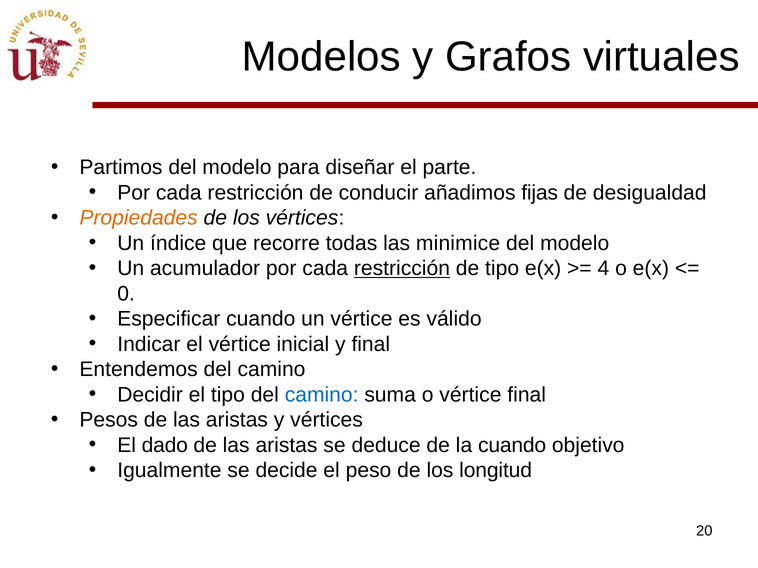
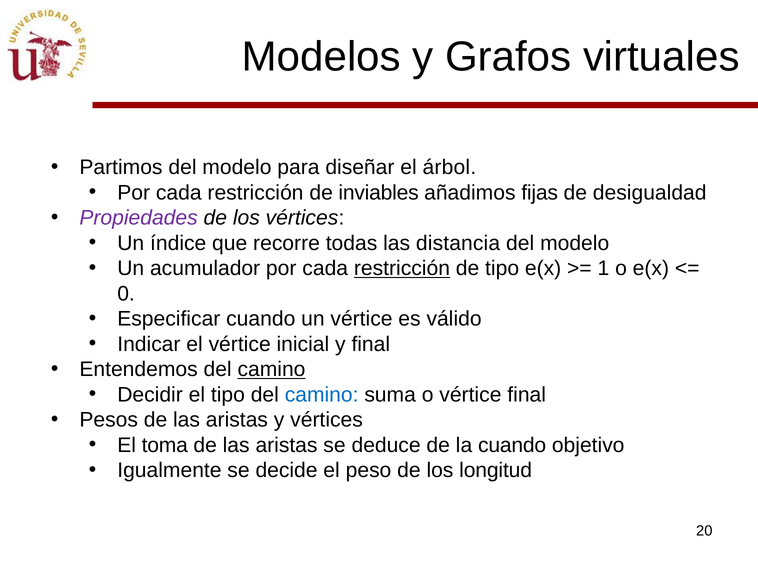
parte: parte -> árbol (449, 168)
conducir: conducir -> inviables (379, 193)
Propiedades colour: orange -> purple (139, 218)
minimice: minimice -> distancia (458, 243)
4: 4 -> 1 (603, 269)
camino underline: none -> present (271, 370)
dado: dado -> toma (165, 446)
